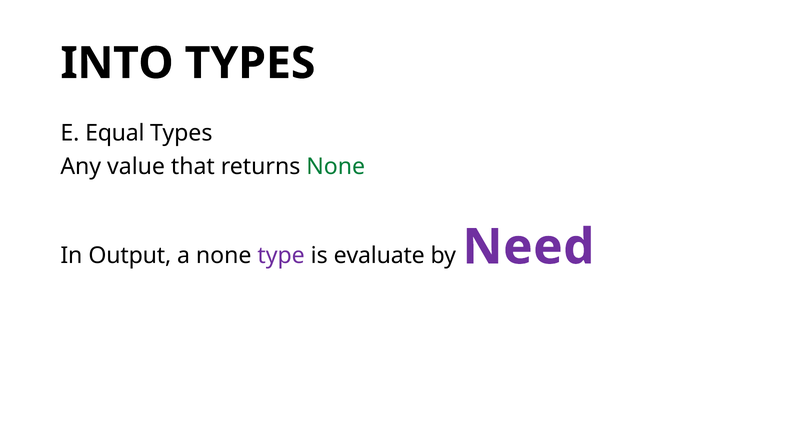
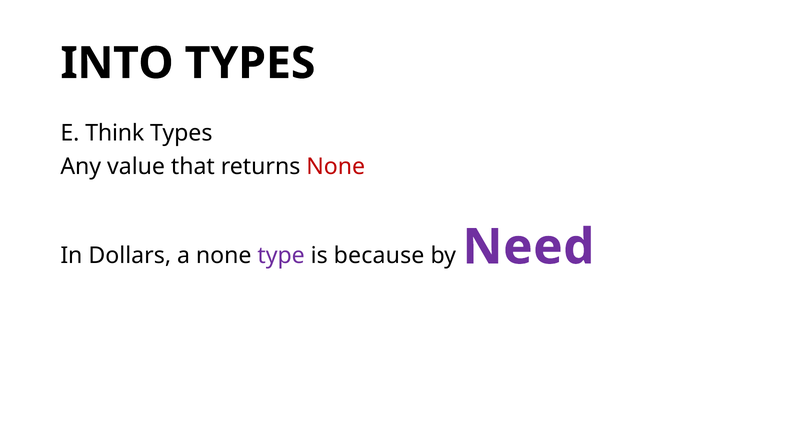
Equal: Equal -> Think (115, 133)
None colour: green -> red (336, 166)
Output: Output -> Dollars (130, 256)
evaluate: evaluate -> because (379, 256)
